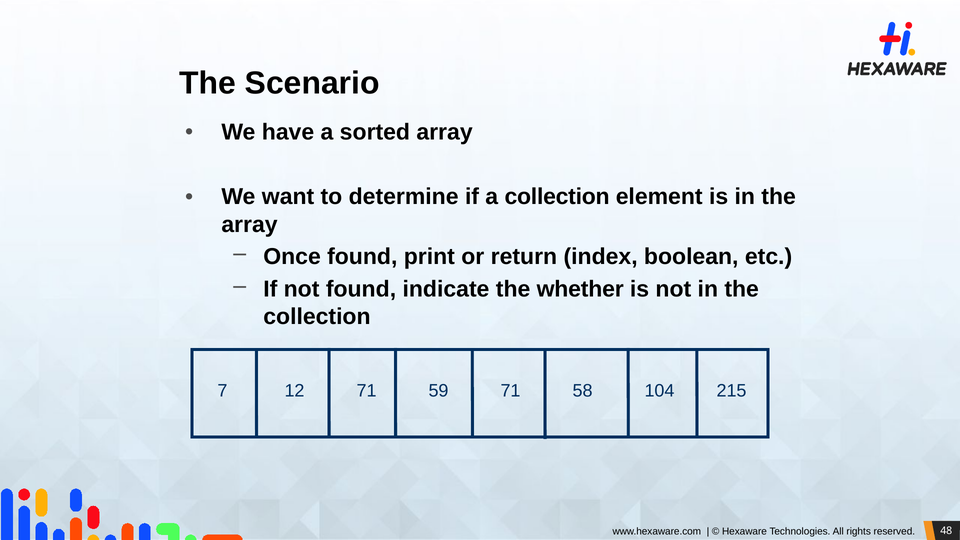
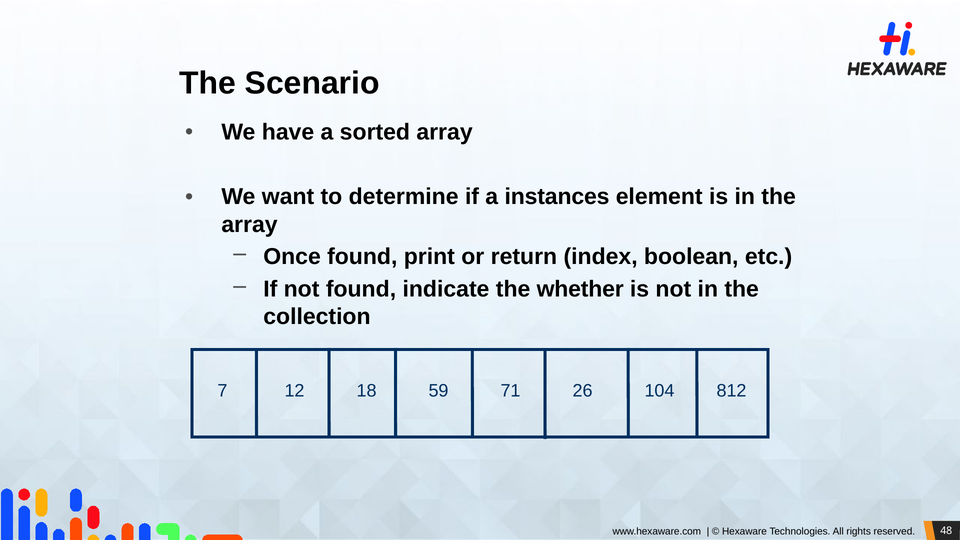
a collection: collection -> instances (557, 197)
12 71: 71 -> 18 (367, 391)
58: 58 -> 26 (583, 391)
215: 215 -> 812 (732, 391)
